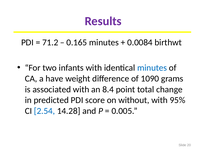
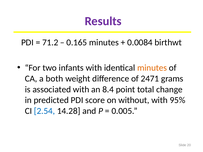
minutes colour: blue -> orange (152, 68)
have: have -> both (54, 79)
1090: 1090 -> 2471 (150, 79)
